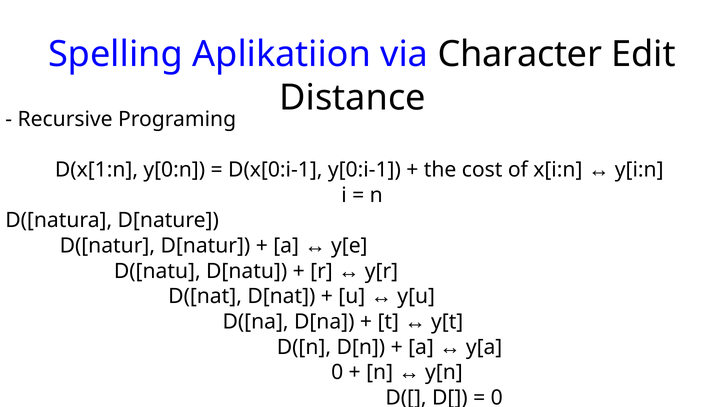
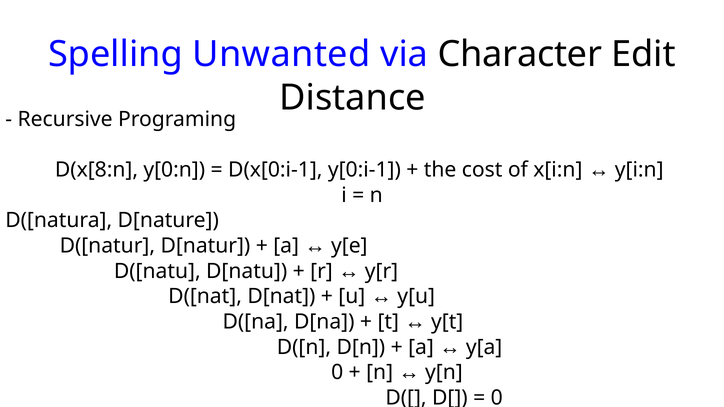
Aplikatiion: Aplikatiion -> Unwanted (281, 54)
D(x[1:n: D(x[1:n -> D(x[8:n (96, 170)
